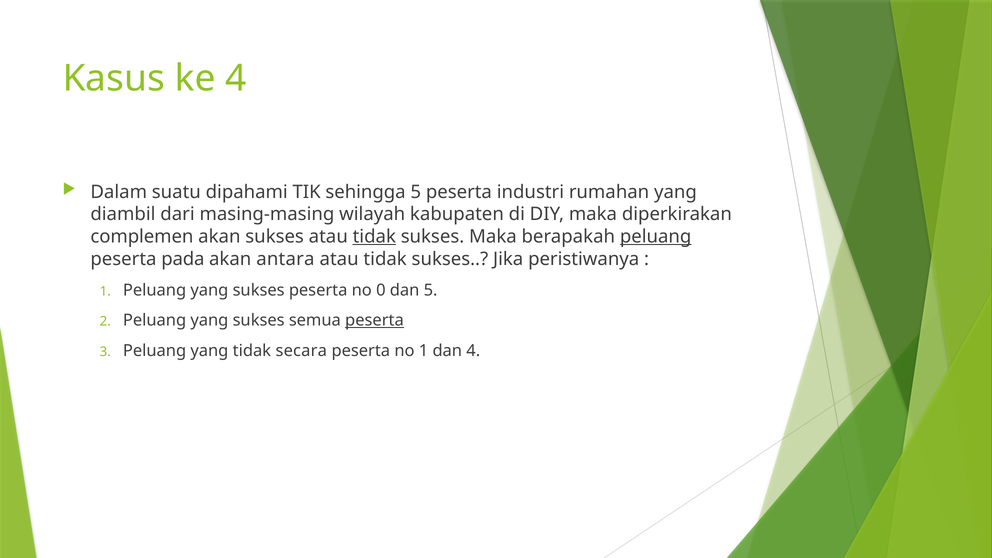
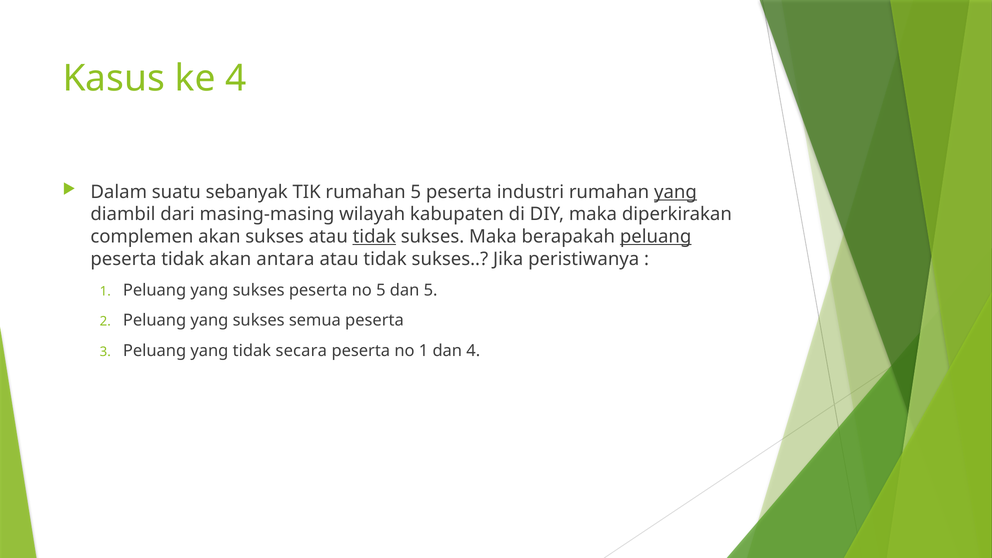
dipahami: dipahami -> sebanyak (247, 192)
TIK sehingga: sehingga -> rumahan (366, 192)
yang underline: none -> present (675, 192)
peserta pada: pada -> tidak (183, 259)
no 0: 0 -> 5 (381, 290)
peserta underline: present -> none (374, 320)
